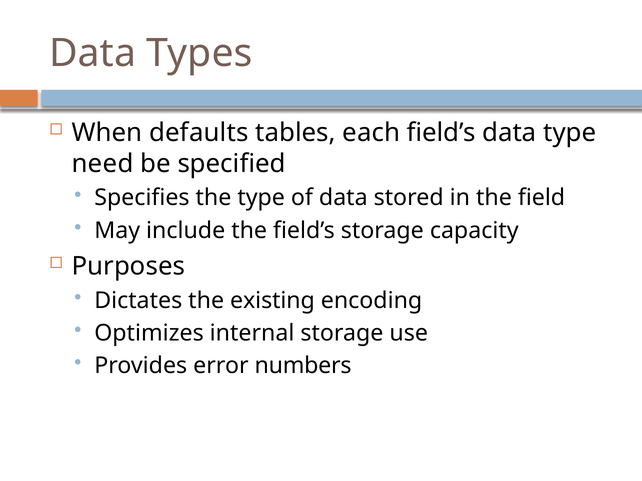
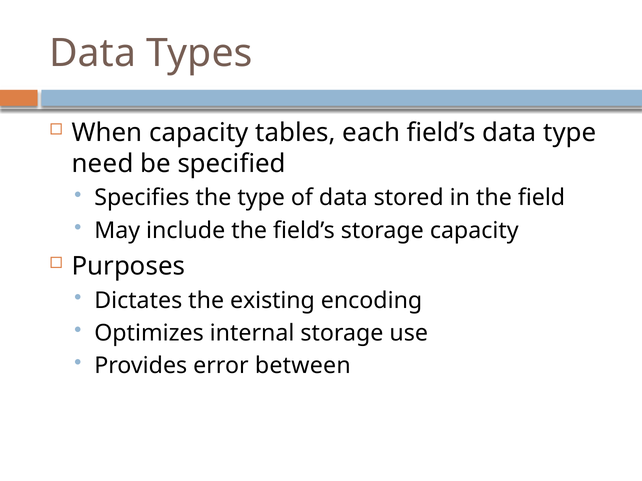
When defaults: defaults -> capacity (199, 133)
numbers: numbers -> between (303, 366)
